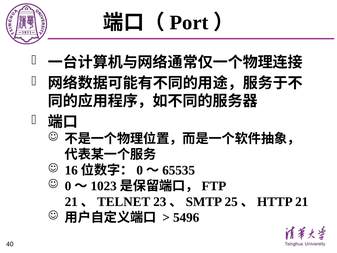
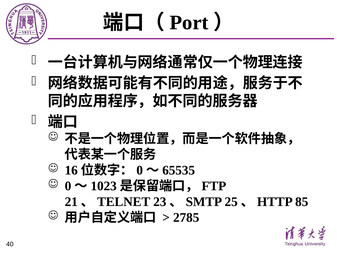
21: 21 -> 85 (302, 201)
5496: 5496 -> 2785 (186, 217)
